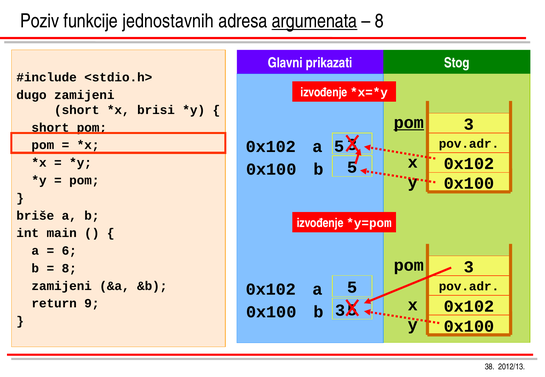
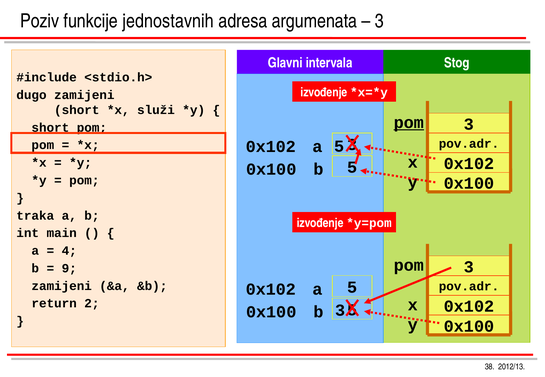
argumenata underline: present -> none (314, 21)
8: 8 -> 3 (379, 21)
prikazati: prikazati -> intervala (329, 63)
brisi: brisi -> služi (156, 110)
briše: briše -> traka (35, 216)
6: 6 -> 4 (69, 251)
8: 8 -> 9 (69, 269)
9: 9 -> 2 (92, 304)
